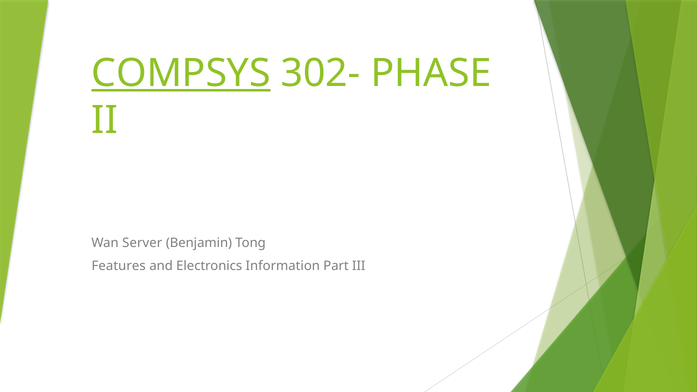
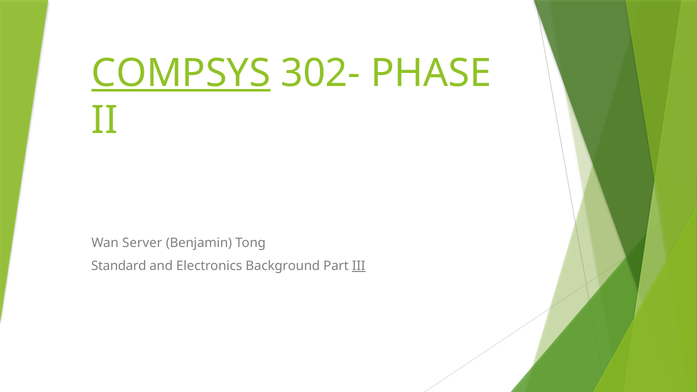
Features: Features -> Standard (119, 266)
Information: Information -> Background (283, 266)
III underline: none -> present (359, 266)
